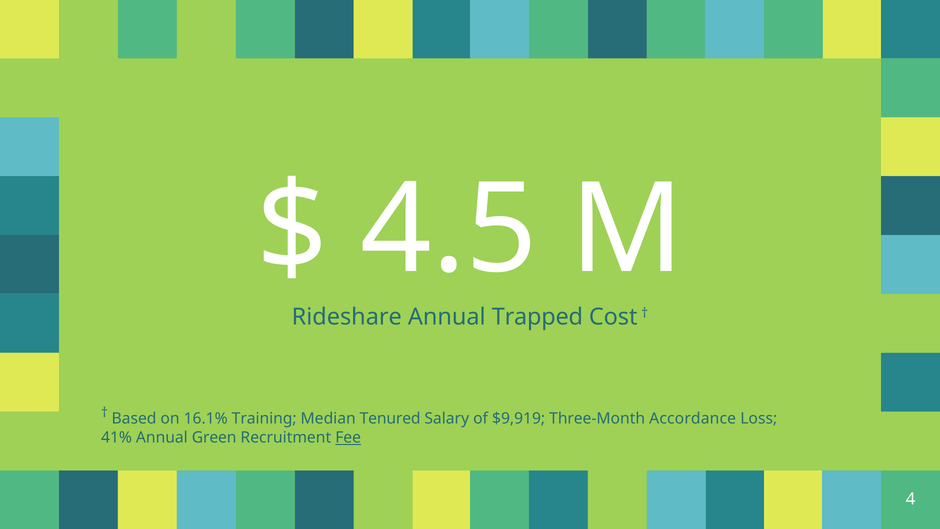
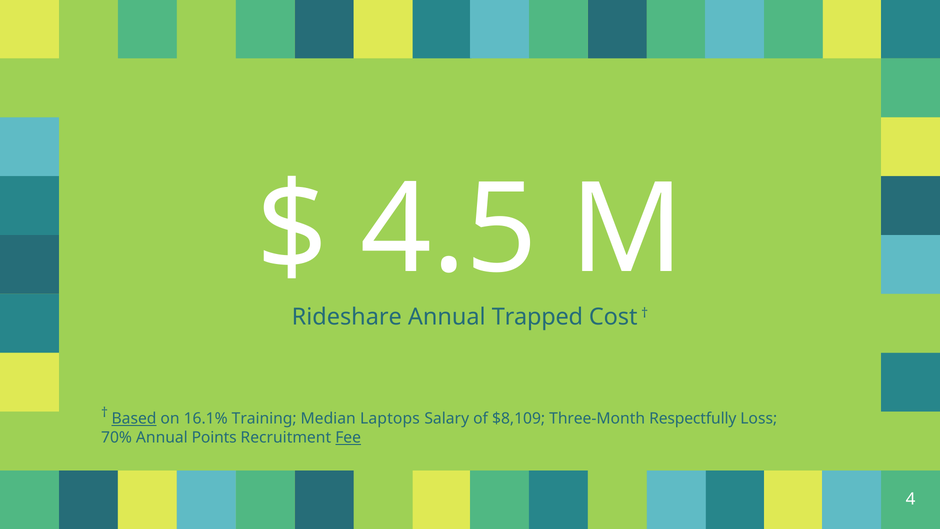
Based underline: none -> present (134, 419)
Tenured: Tenured -> Laptops (390, 419)
$9,919: $9,919 -> $8,109 (519, 419)
Accordance: Accordance -> Respectfully (693, 419)
41%: 41% -> 70% (117, 437)
Green: Green -> Points (214, 437)
